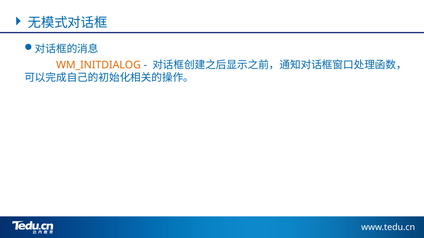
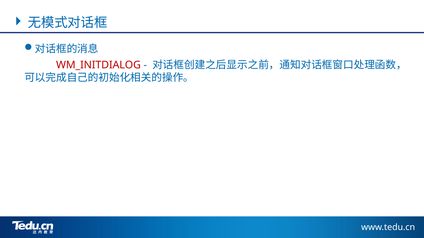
WM_INITDIALOG colour: orange -> red (98, 65)
